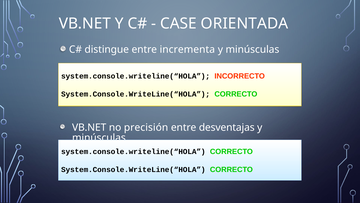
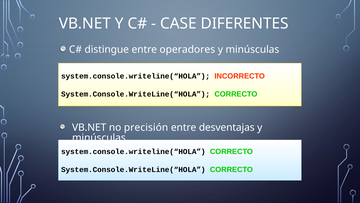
ORIENTADA: ORIENTADA -> DIFERENTES (245, 23)
incrementa: incrementa -> operadores (187, 50)
